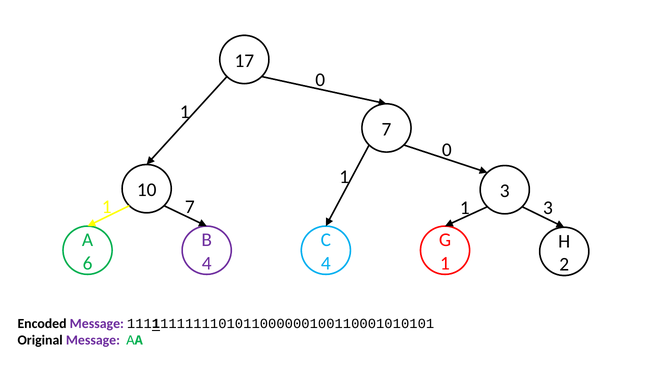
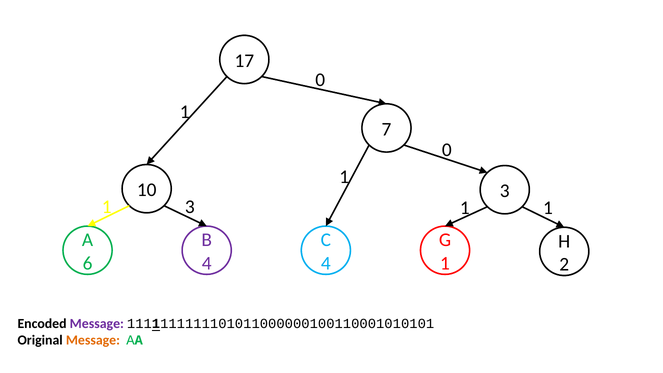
1 7: 7 -> 3 (190, 207)
1 3: 3 -> 1 (548, 208)
Message colour: purple -> orange (93, 340)
